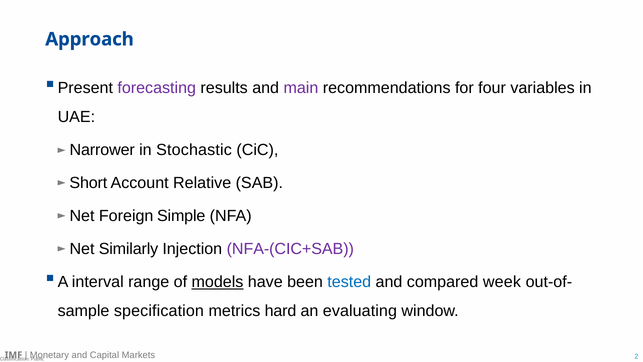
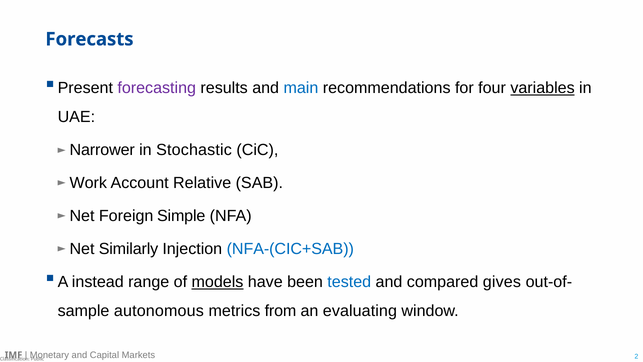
Approach: Approach -> Forecasts (89, 39)
main colour: purple -> blue (301, 88)
variables underline: none -> present (543, 88)
Short: Short -> Work (88, 183)
NFA-(CIC+SAB colour: purple -> blue (290, 249)
interval: interval -> instead (98, 282)
week: week -> gives (502, 282)
specification: specification -> autonomous (159, 311)
hard: hard -> from (281, 311)
